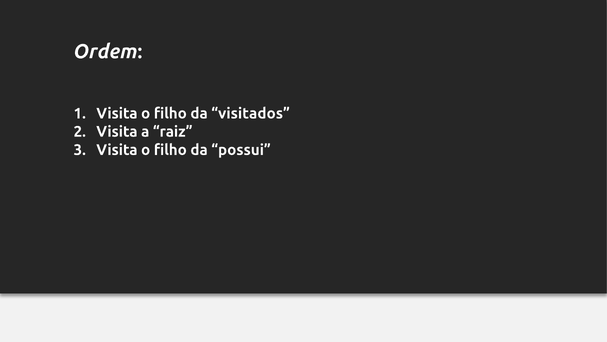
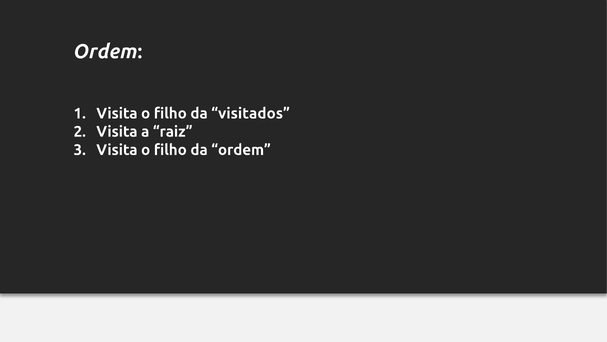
da possui: possui -> ordem (241, 150)
